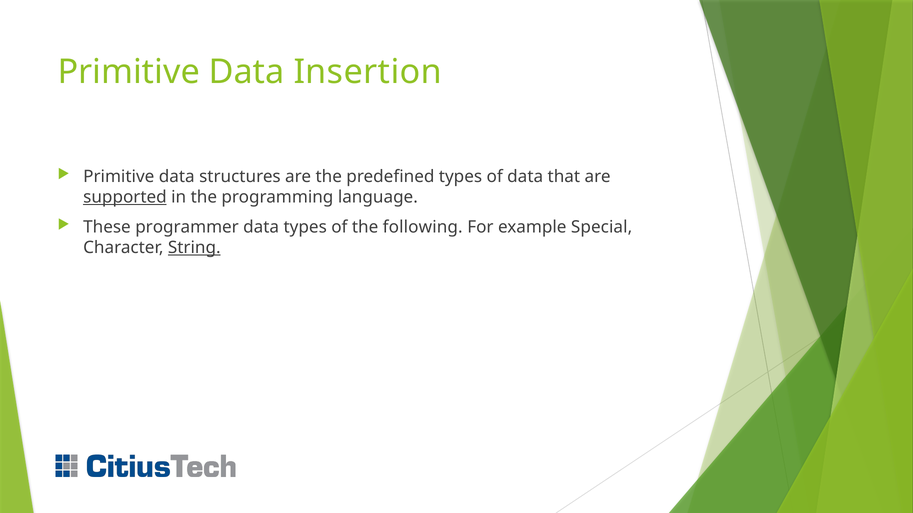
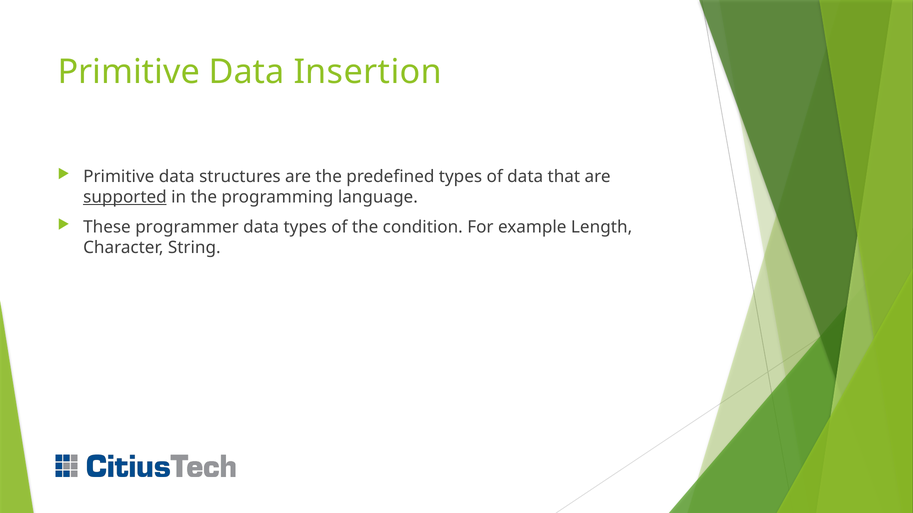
following: following -> condition (423, 227)
Special: Special -> Length (602, 227)
String underline: present -> none (194, 248)
